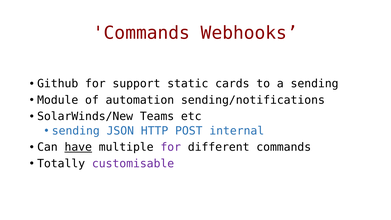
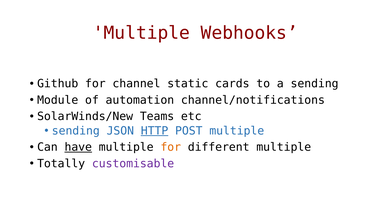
Commands: Commands -> Multiple (141, 33)
support: support -> channel (136, 84)
sending/notifications: sending/notifications -> channel/notifications (253, 100)
HTTP underline: none -> present (155, 131)
POST internal: internal -> multiple (237, 131)
for colour: purple -> orange (171, 147)
different commands: commands -> multiple (284, 147)
